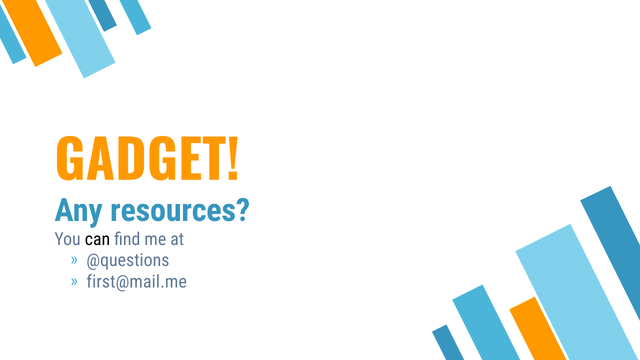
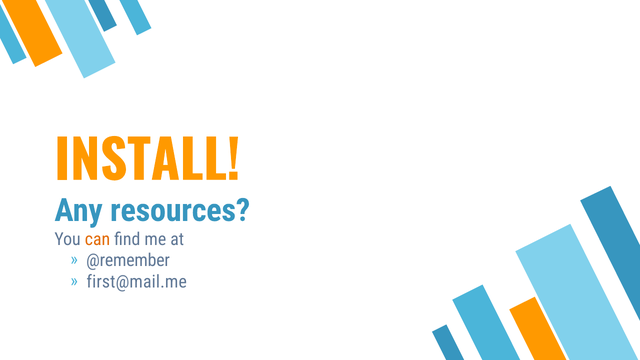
GADGET: GADGET -> INSTALL (147, 162)
can colour: black -> orange (97, 239)
@questions: @questions -> @remember (128, 261)
